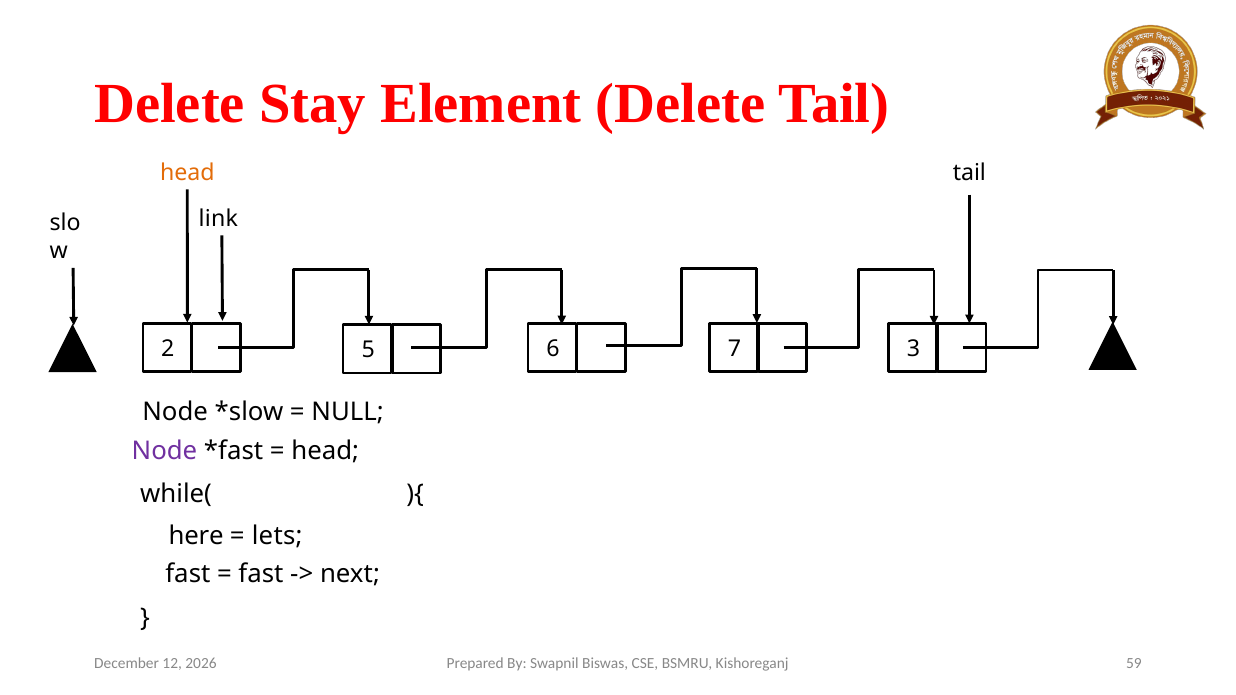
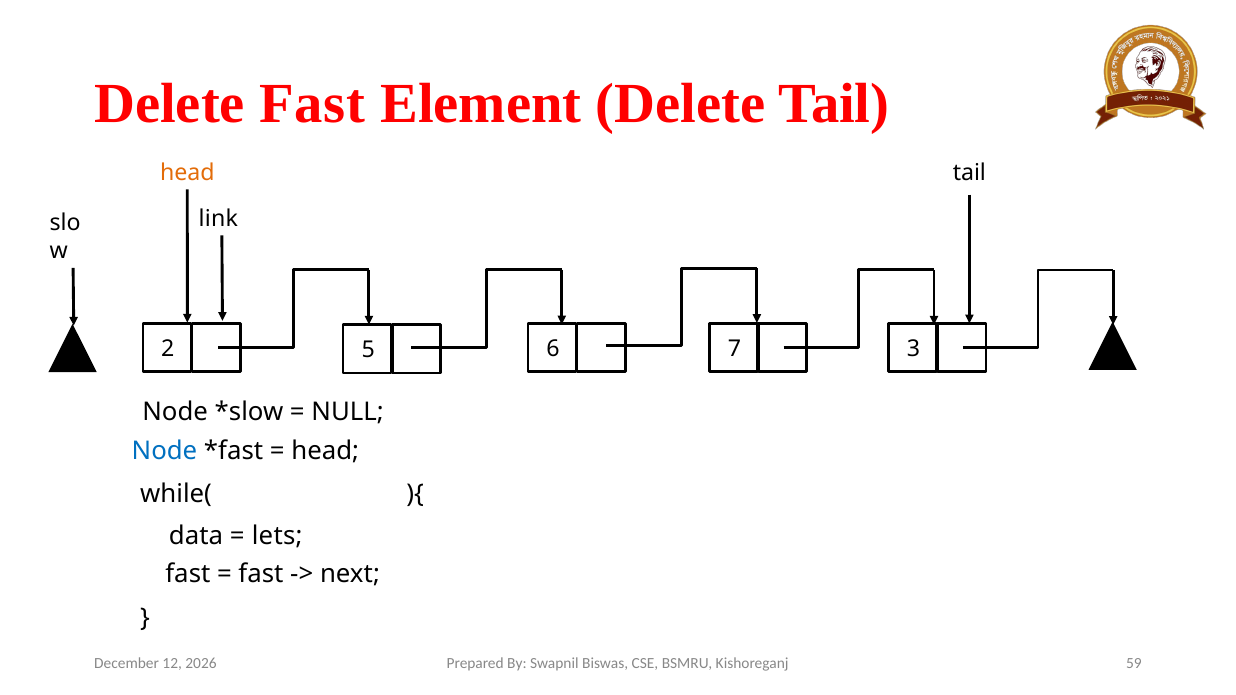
Delete Stay: Stay -> Fast (312, 104)
Node colour: purple -> blue (164, 451)
here: here -> data (196, 536)
